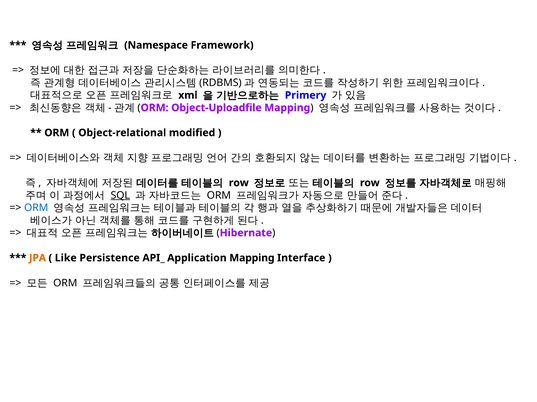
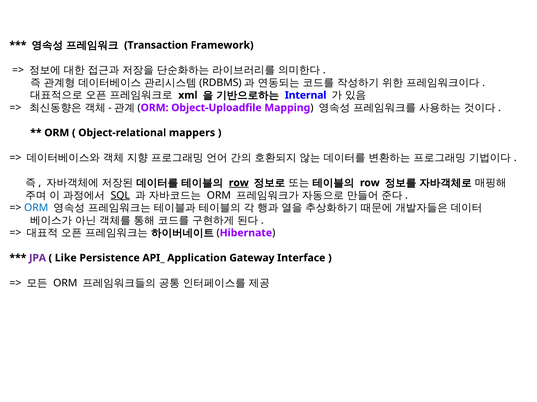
Namespace: Namespace -> Transaction (156, 45)
Primery: Primery -> Internal (306, 95)
modified: modified -> mappers (192, 133)
row underline: none -> present (239, 183)
JPA colour: orange -> purple (38, 258)
Application Mapping: Mapping -> Gateway (252, 258)
